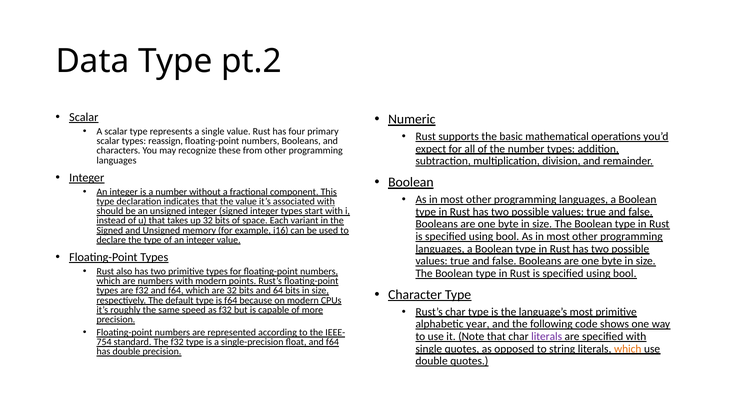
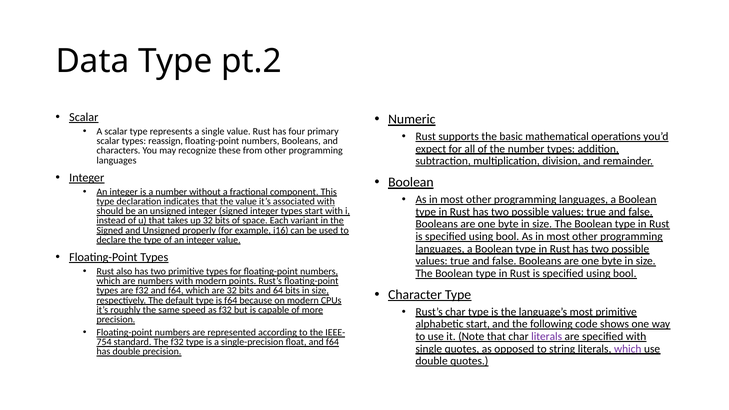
memory: memory -> properly (199, 230)
alphabetic year: year -> start (478, 324)
which colour: orange -> purple (628, 349)
